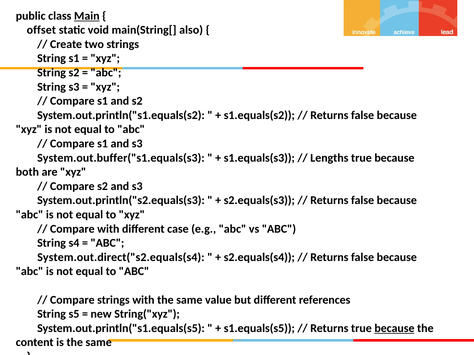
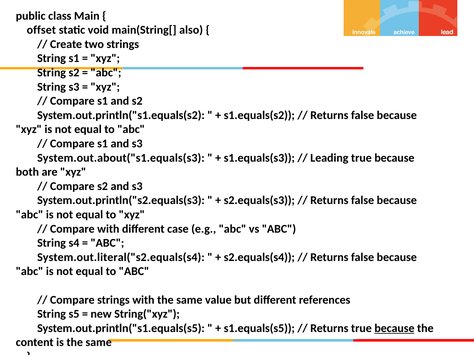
Main underline: present -> none (87, 16)
System.out.buffer("s1.equals(s3: System.out.buffer("s1.equals(s3 -> System.out.about("s1.equals(s3 (121, 158)
Lengths: Lengths -> Leading (329, 158)
System.out.direct("s2.equals(s4: System.out.direct("s2.equals(s4 -> System.out.literal("s2.equals(s4 (121, 258)
